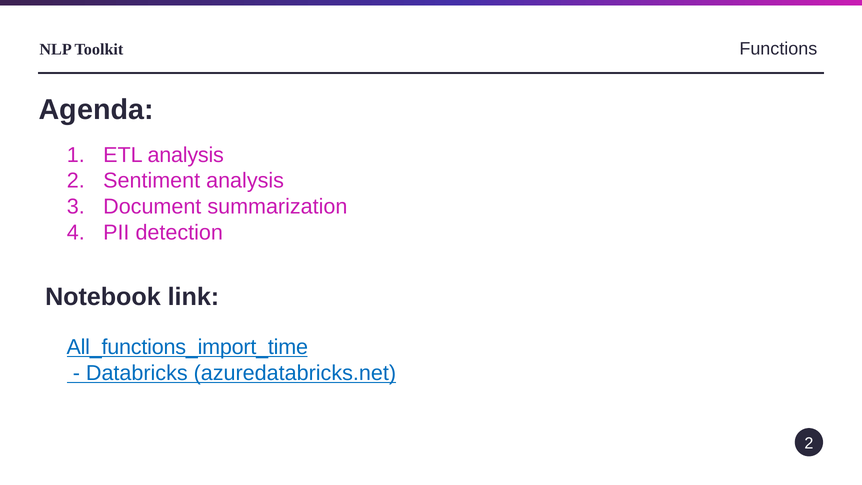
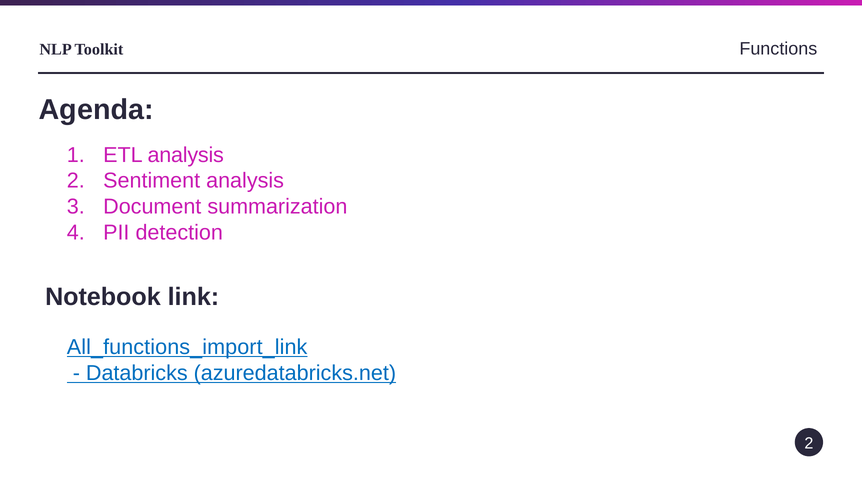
All_functions_import_time: All_functions_import_time -> All_functions_import_link (187, 347)
